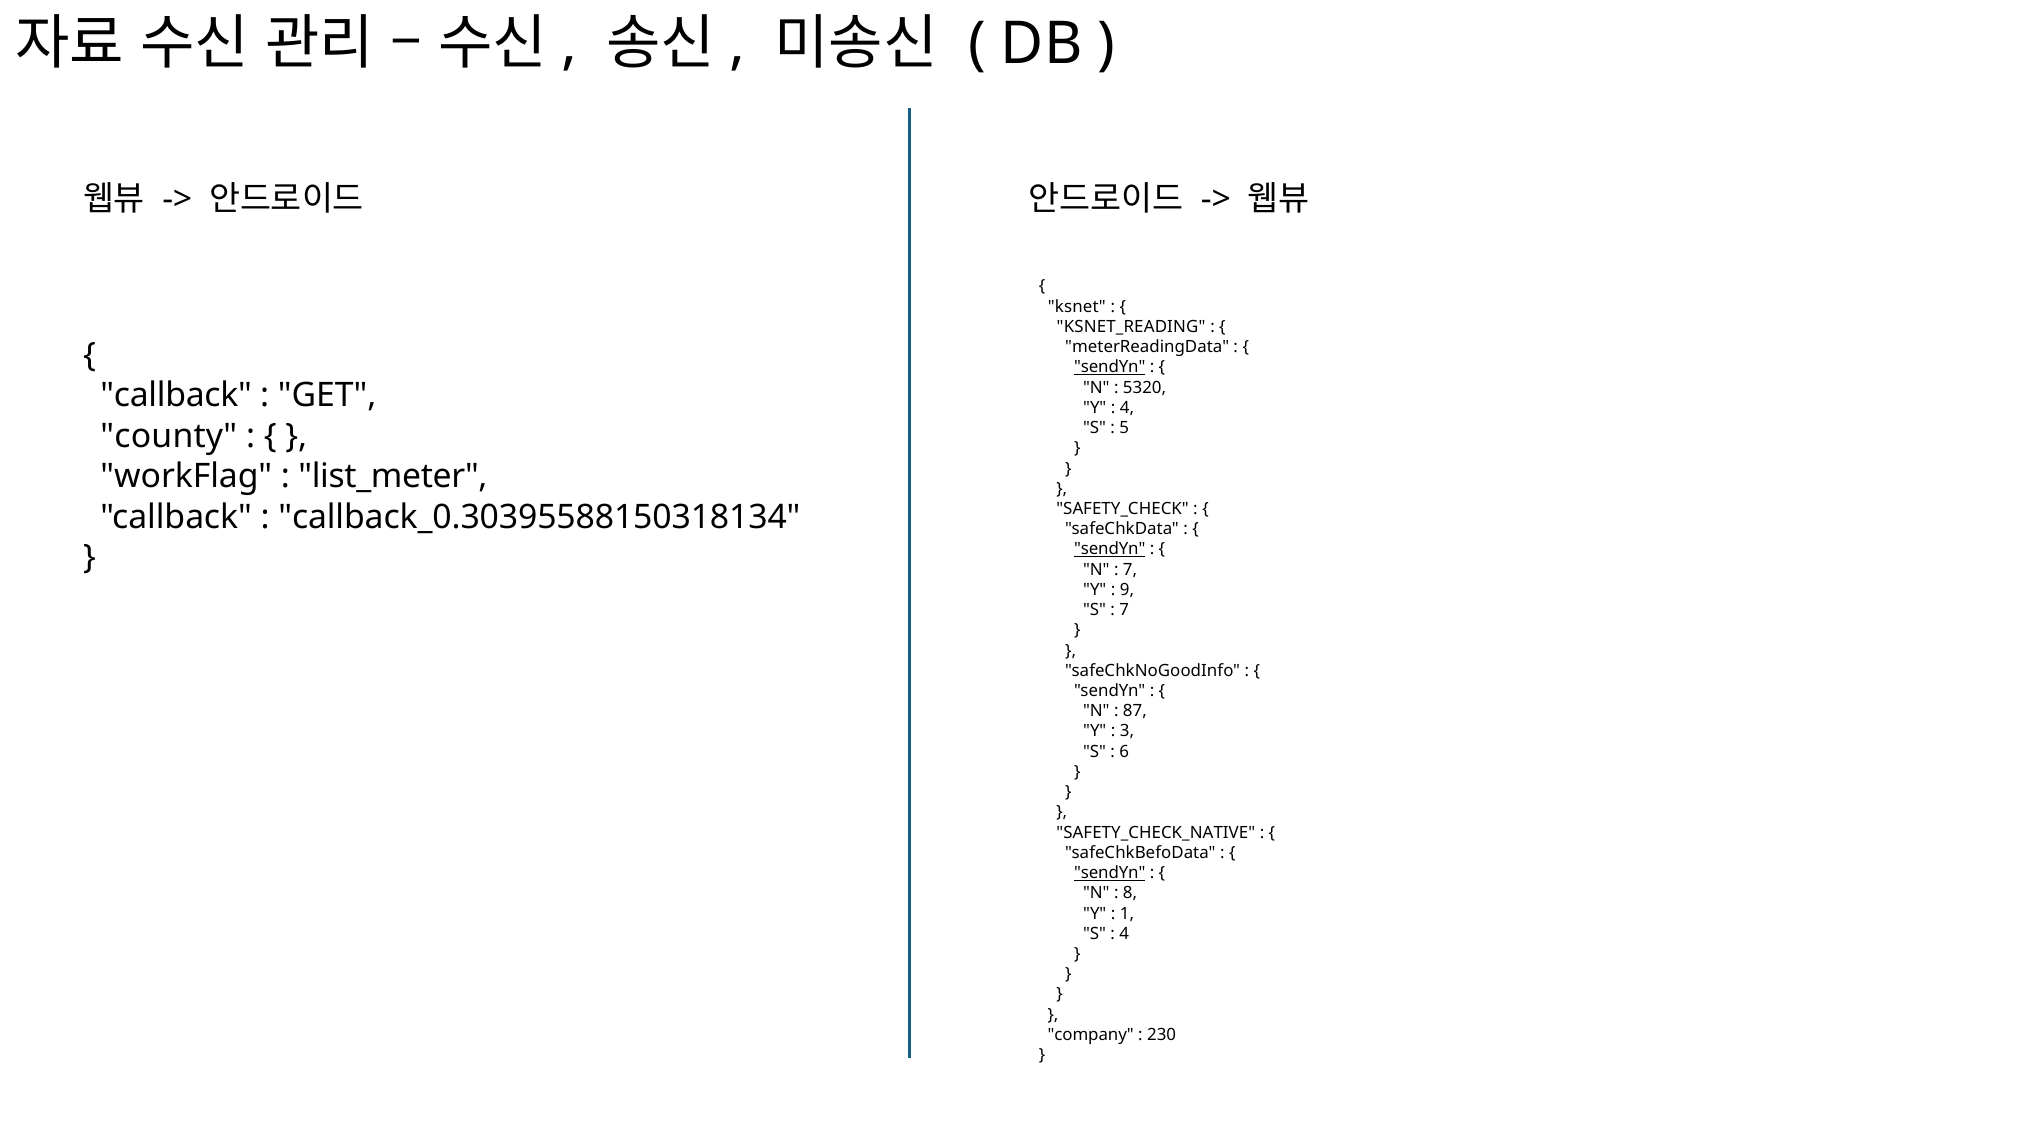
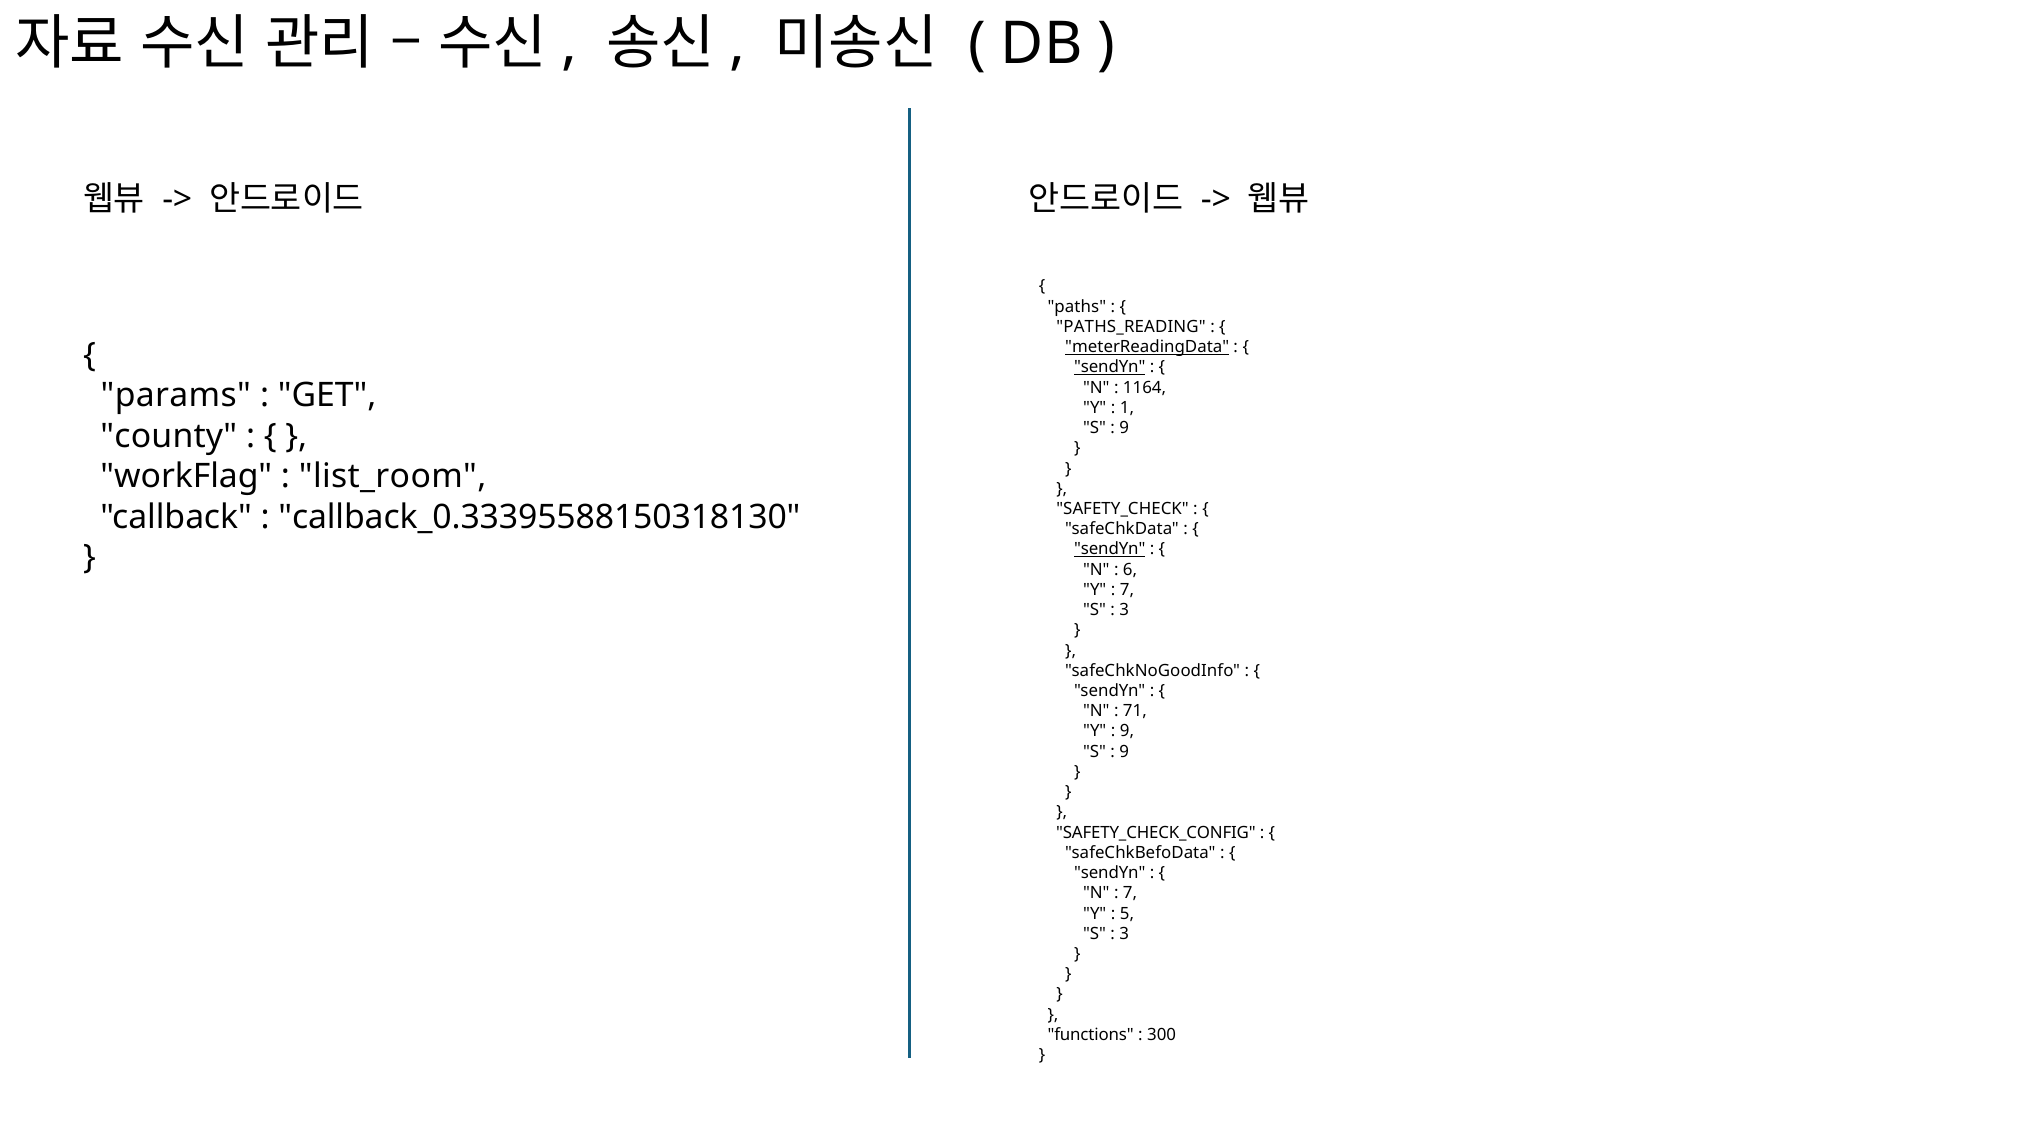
ksnet: ksnet -> paths (1077, 307)
KSNET_READING: KSNET_READING -> PATHS_READING (1131, 327)
meterReadingData underline: none -> present (1147, 347)
5320: 5320 -> 1164 (1145, 388)
callback: callback -> params (176, 396)
4: 4 -> 1 (1127, 408)
5: 5 -> 9 (1124, 428)
list_meter: list_meter -> list_room (393, 477)
callback_0.30395588150318134: callback_0.30395588150318134 -> callback_0.33395588150318130 (539, 517)
7: 7 -> 6 (1130, 570)
9: 9 -> 7 (1127, 590)
7: 7 -> 3 (1124, 610)
87: 87 -> 71 (1135, 711)
3: 3 -> 9 (1127, 732)
6: 6 -> 9 (1124, 752)
SAFETY_CHECK_NATIVE: SAFETY_CHECK_NATIVE -> SAFETY_CHECK_CONFIG (1156, 833)
sendYn underline: present -> none (1110, 873)
8: 8 -> 7 (1130, 893)
1: 1 -> 5 (1127, 914)
4: 4 -> 3 (1124, 934)
company: company -> functions (1091, 1035)
230: 230 -> 300 (1162, 1035)
